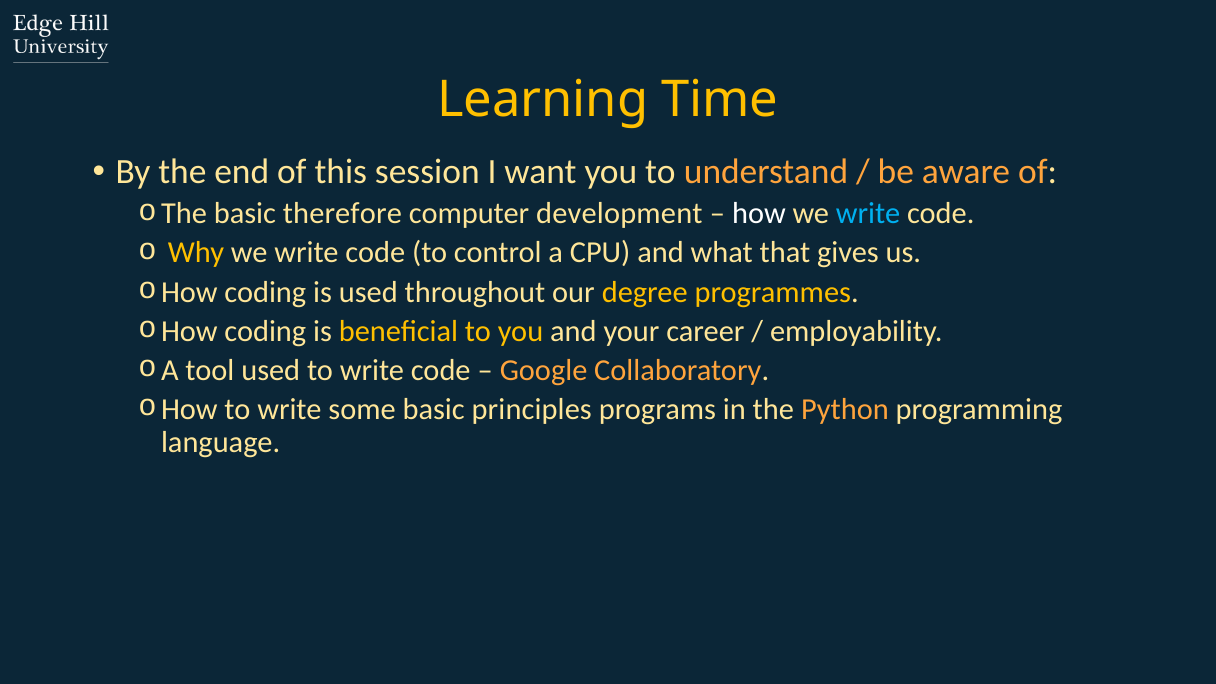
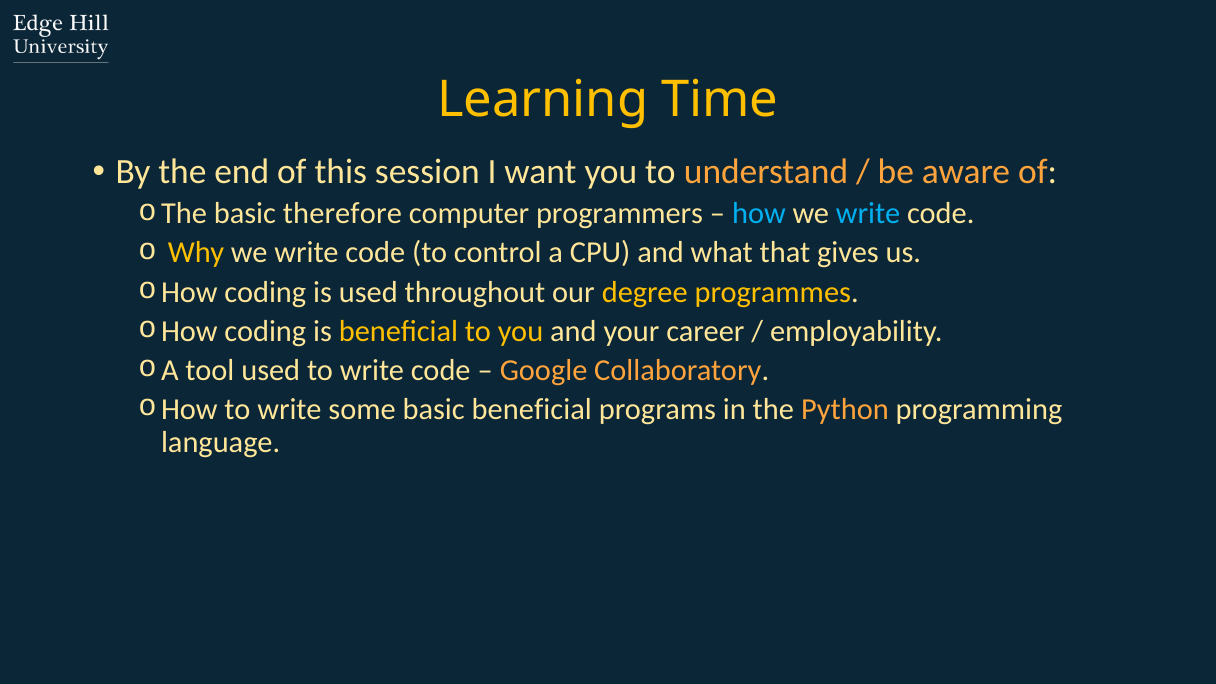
development: development -> programmers (620, 214)
how colour: white -> light blue (759, 214)
basic principles: principles -> beneficial (532, 409)
